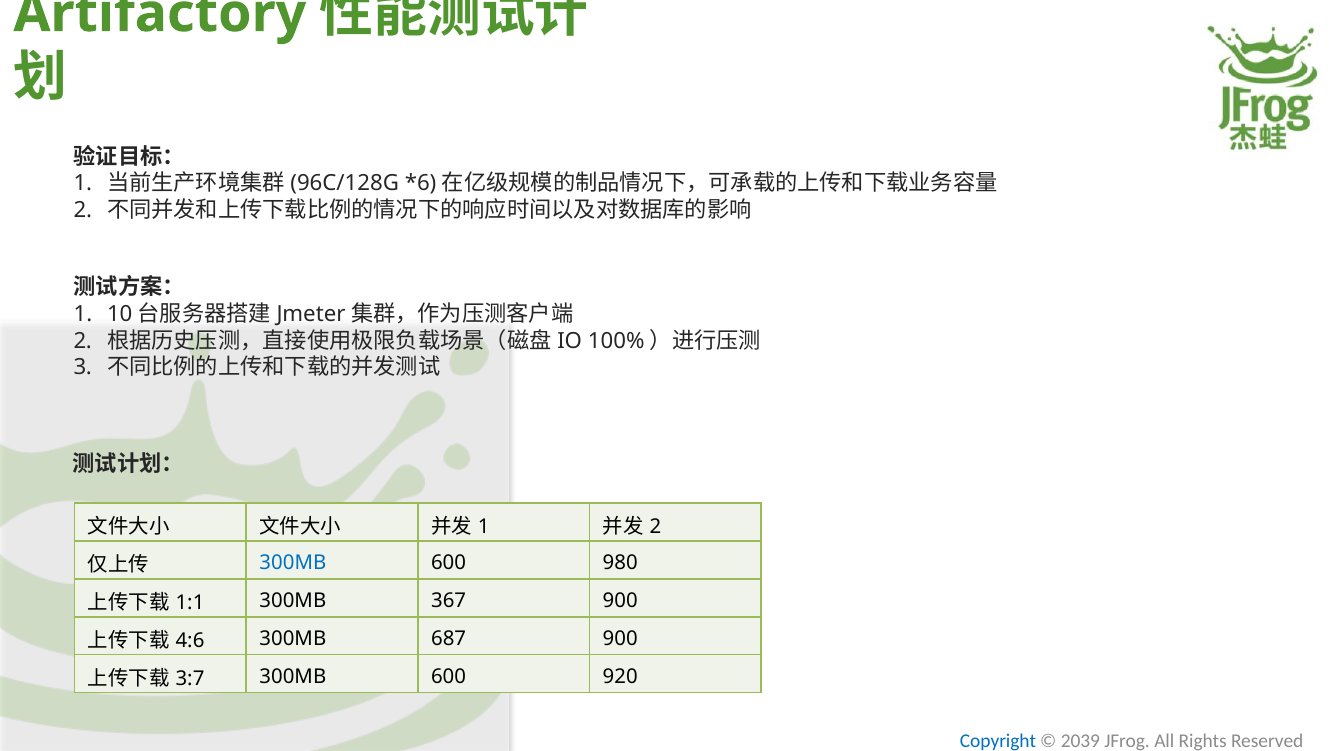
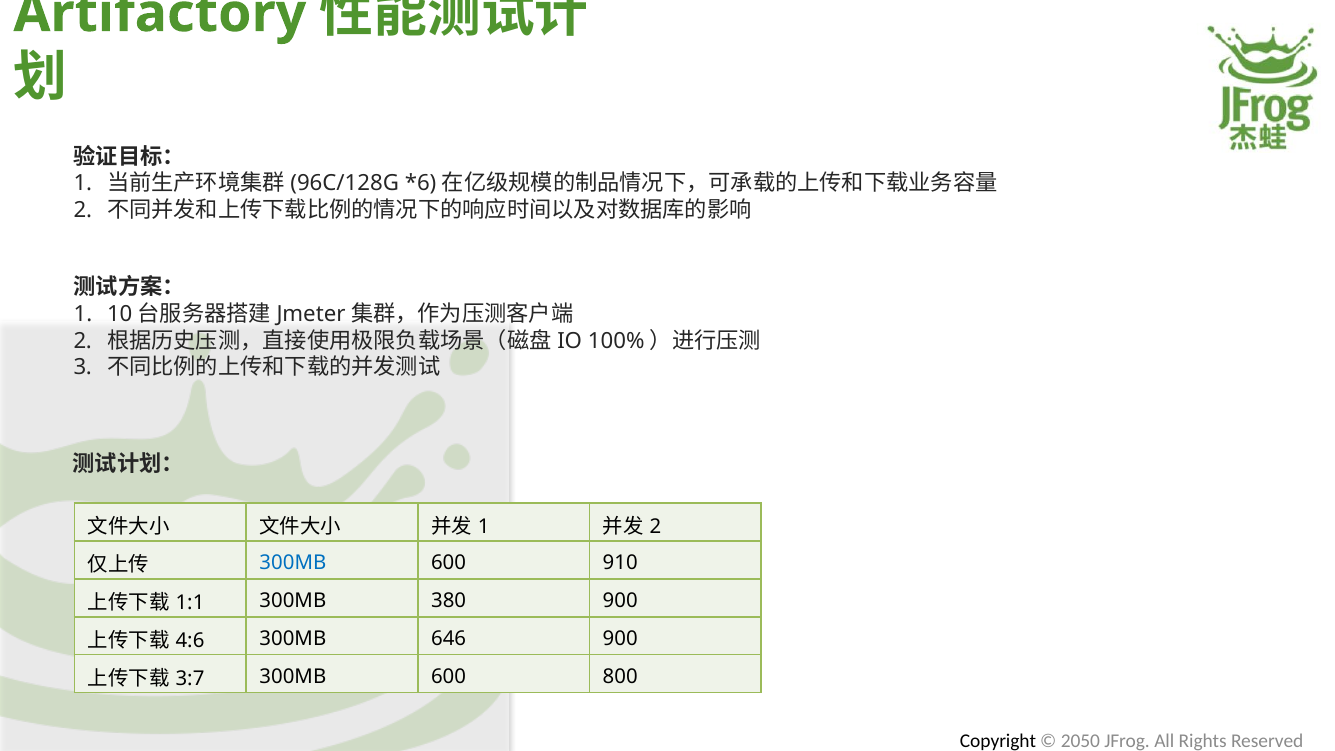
980: 980 -> 910 (620, 563)
367: 367 -> 380 (449, 601)
687: 687 -> 646 (449, 638)
920: 920 -> 800 (620, 676)
Copyright colour: blue -> black (998, 741)
2039: 2039 -> 2050 (1080, 741)
